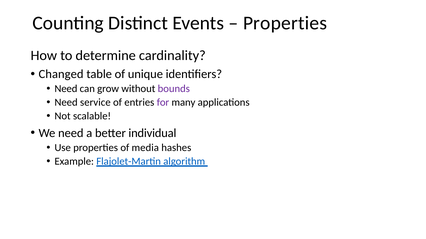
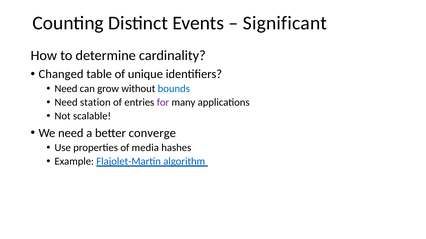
Properties: Properties -> Significant (285, 23)
bounds colour: purple -> blue (174, 89)
service: service -> station (95, 103)
individual: individual -> converge (152, 133)
